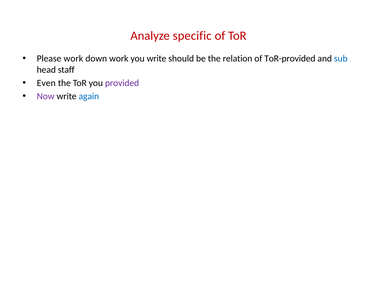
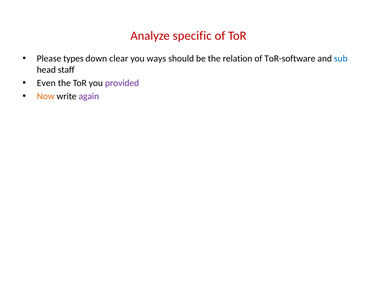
Please work: work -> types (73, 58)
down work: work -> clear (119, 58)
you write: write -> ways (156, 58)
ToR-provided: ToR-provided -> ToR-software (290, 58)
Now colour: purple -> orange (46, 96)
again colour: blue -> purple (89, 96)
